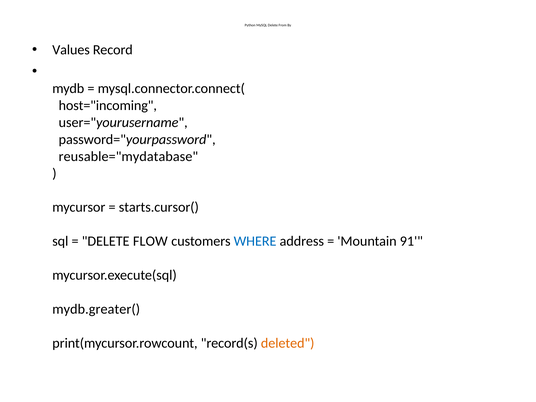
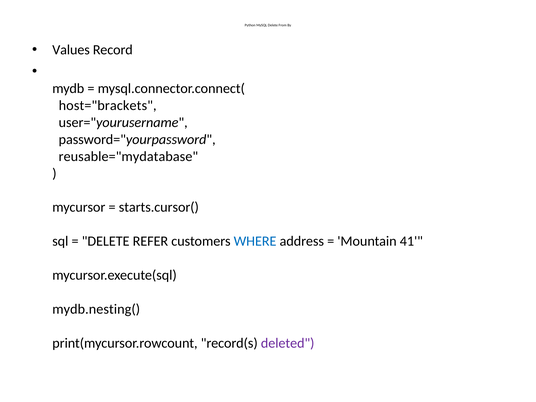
host="incoming: host="incoming -> host="brackets (108, 106)
FLOW: FLOW -> REFER (150, 241)
91: 91 -> 41 (411, 241)
mydb.greater(: mydb.greater( -> mydb.nesting( (96, 309)
deleted colour: orange -> purple (288, 343)
